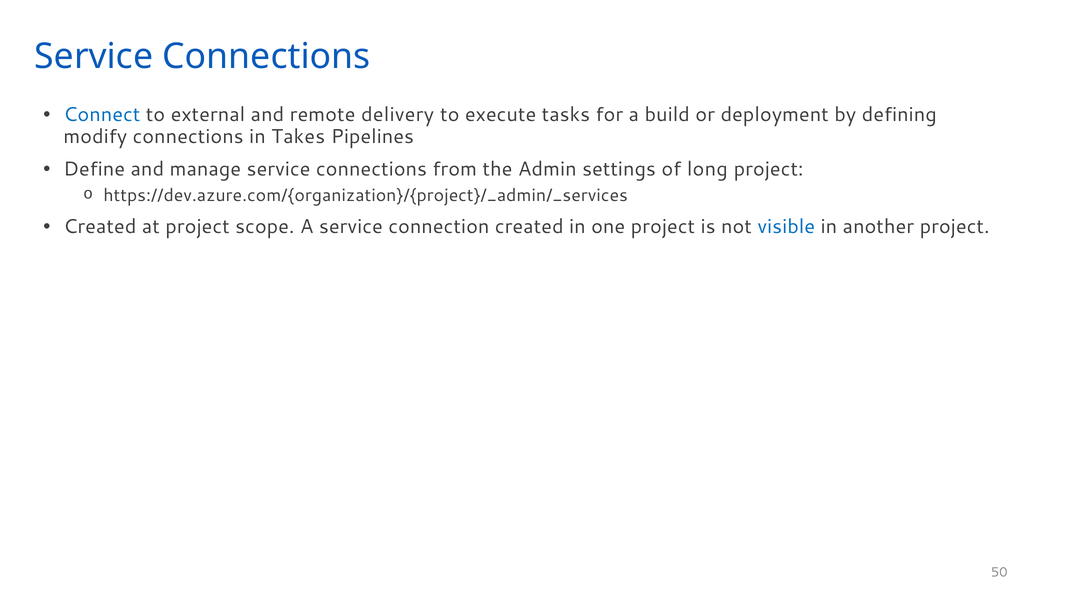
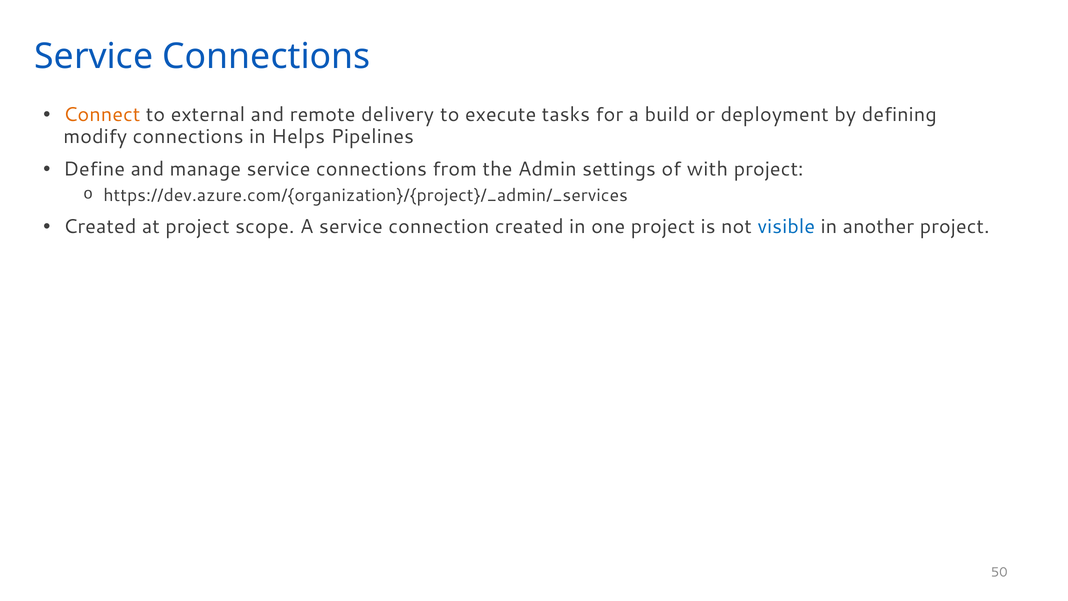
Connect colour: blue -> orange (102, 115)
Takes: Takes -> Helps (298, 136)
long: long -> with (707, 169)
